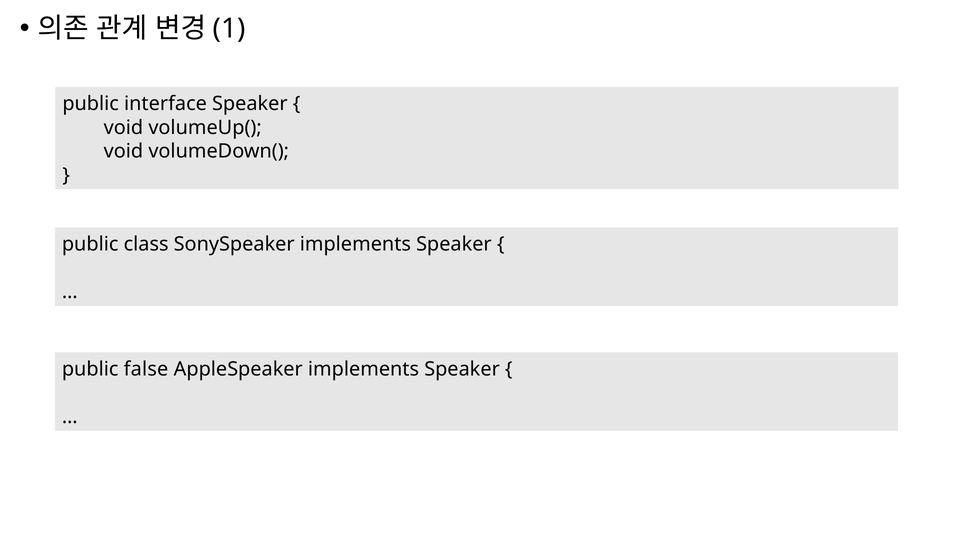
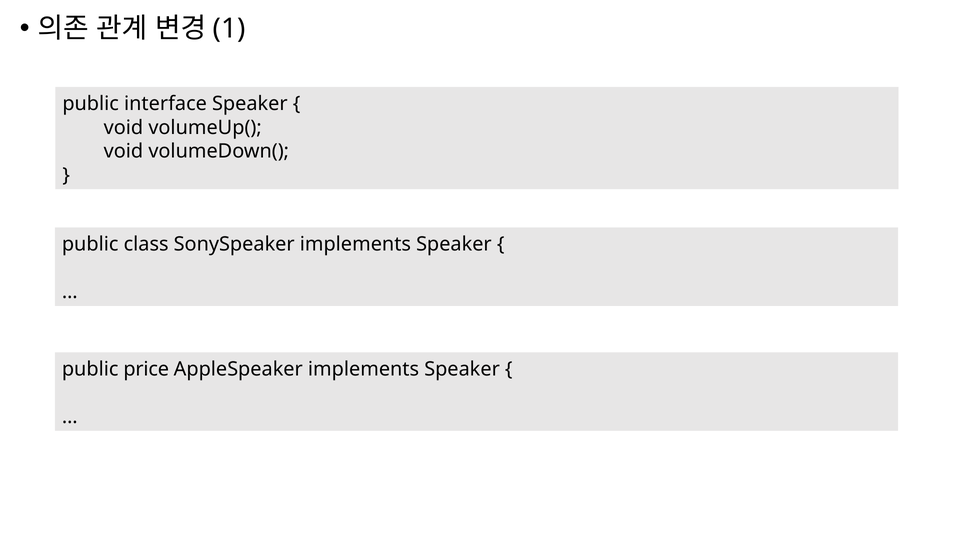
false: false -> price (146, 369)
